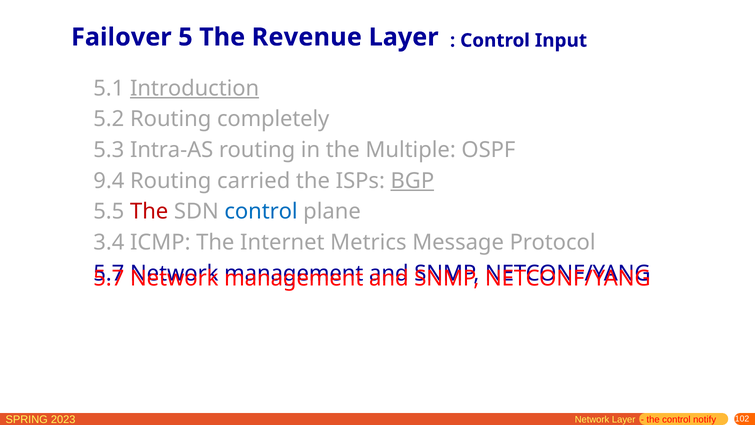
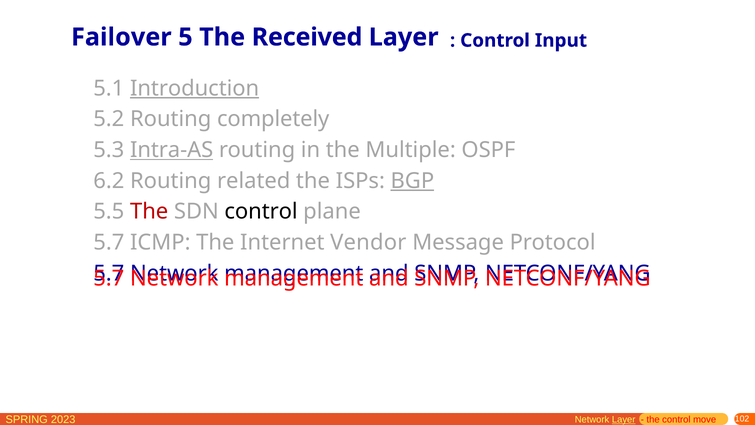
Revenue: Revenue -> Received (307, 37)
Intra-AS underline: none -> present (172, 150)
9.4: 9.4 -> 6.2 (109, 181)
carried: carried -> related (254, 181)
control colour: blue -> black (261, 211)
3.4: 3.4 -> 5.7 (109, 242)
Metrics: Metrics -> Vendor (368, 242)
Layer underline: none -> present (624, 419)
notify: notify -> move (705, 419)
